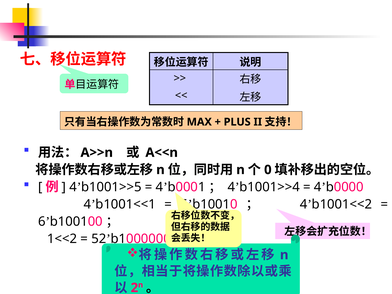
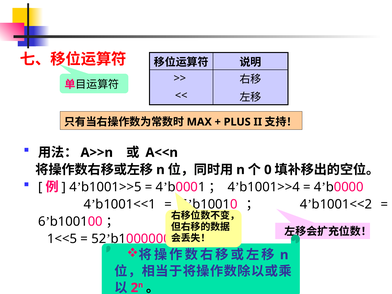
1<<2: 1<<2 -> 1<<5 (62, 239)
